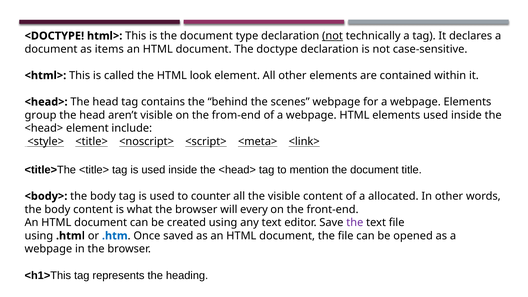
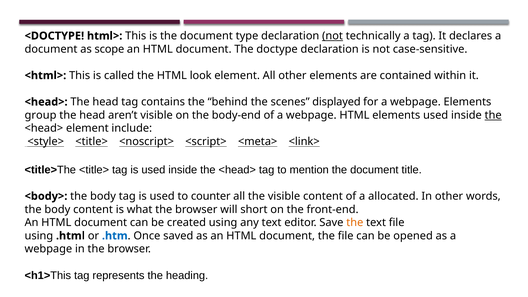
items: items -> scope (109, 49)
scenes webpage: webpage -> displayed (336, 102)
from-end: from-end -> body-end (236, 115)
the underline: none -> present (493, 115)
every: every -> short (254, 209)
the colour: purple -> orange (355, 223)
